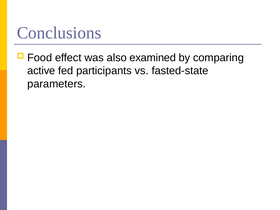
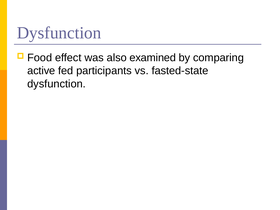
Conclusions: Conclusions -> Dysfunction (59, 33)
parameters: parameters -> dysfunction (57, 84)
